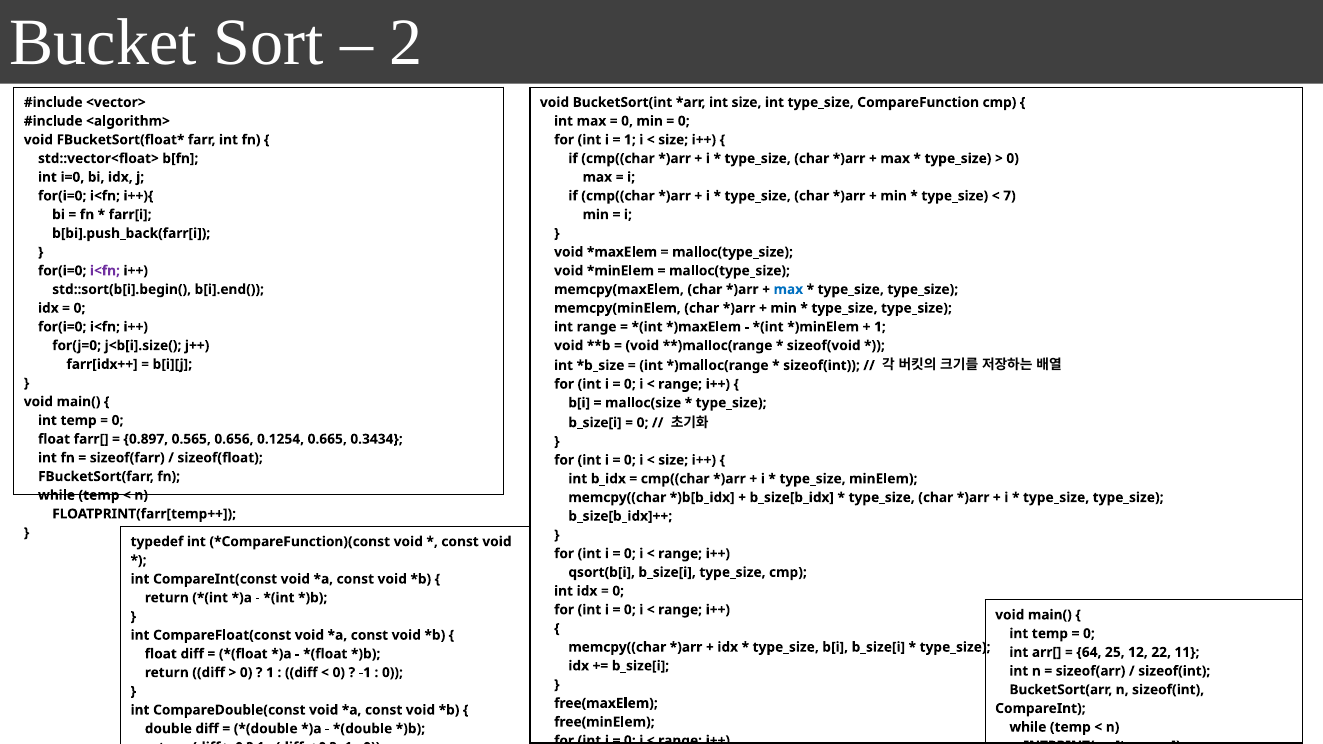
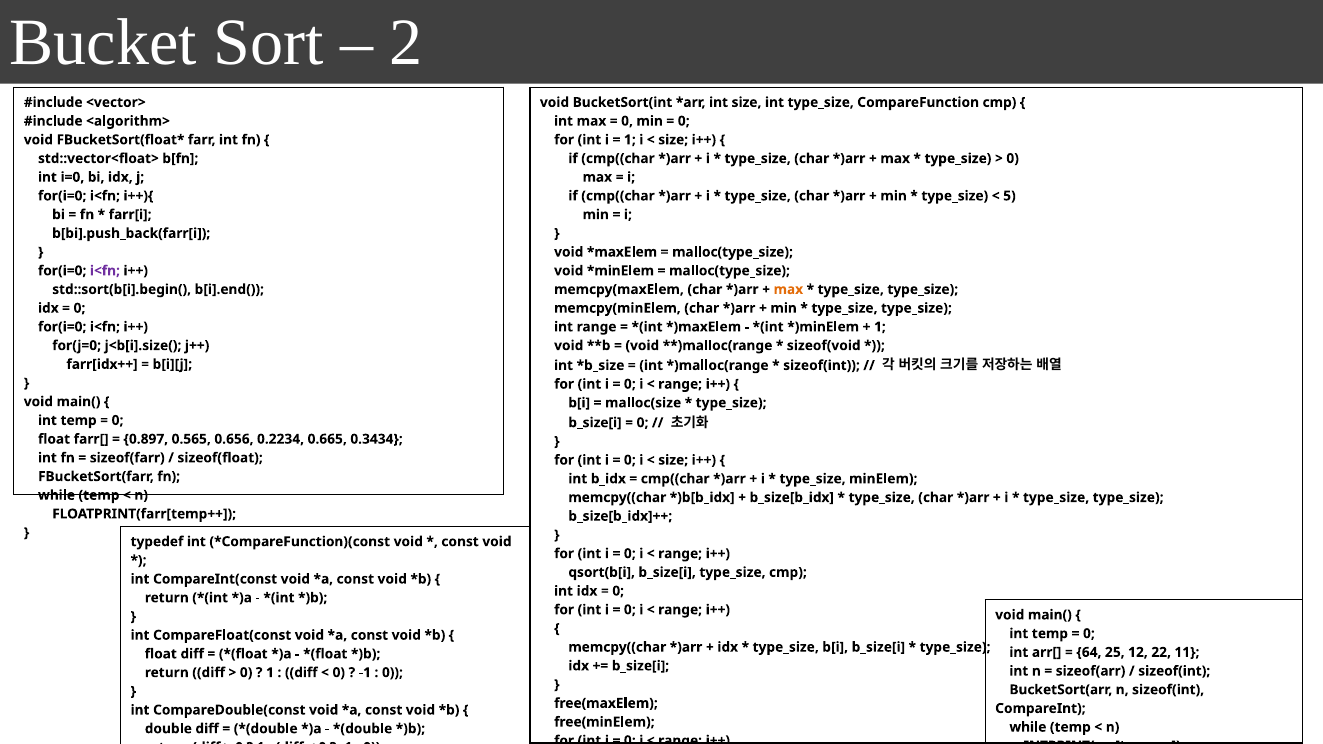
7: 7 -> 5 (1009, 196)
max colour: blue -> orange (788, 289)
0.1254: 0.1254 -> 0.2234 (281, 439)
